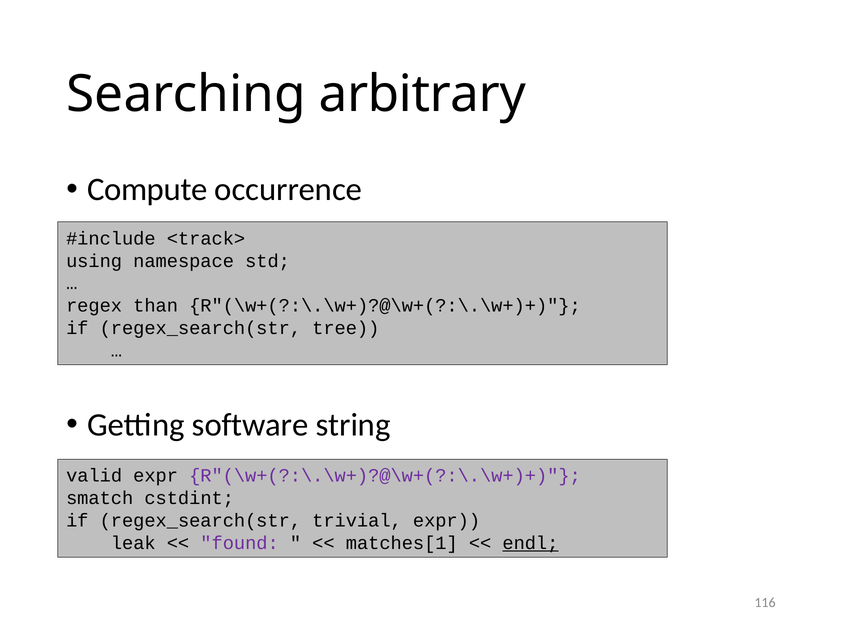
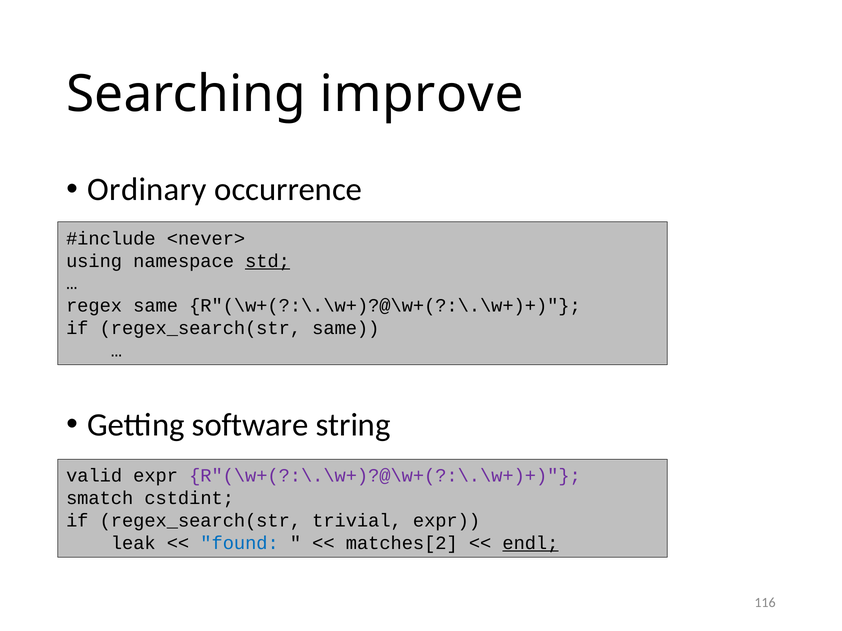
arbitrary: arbitrary -> improve (422, 94)
Compute: Compute -> Ordinary (147, 190)
<track>: <track> -> <never> (206, 239)
std underline: none -> present (268, 261)
regex than: than -> same (156, 306)
regex_search(str tree: tree -> same (346, 328)
found colour: purple -> blue (240, 543)
matches[1: matches[1 -> matches[2 (402, 543)
